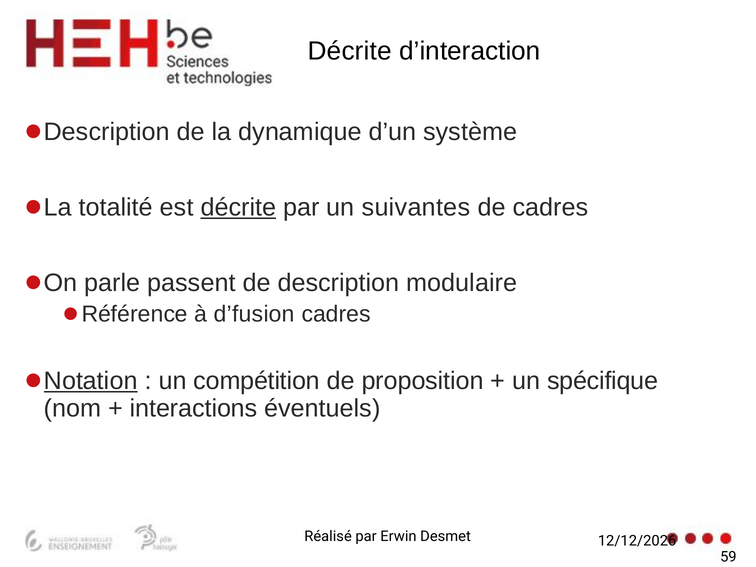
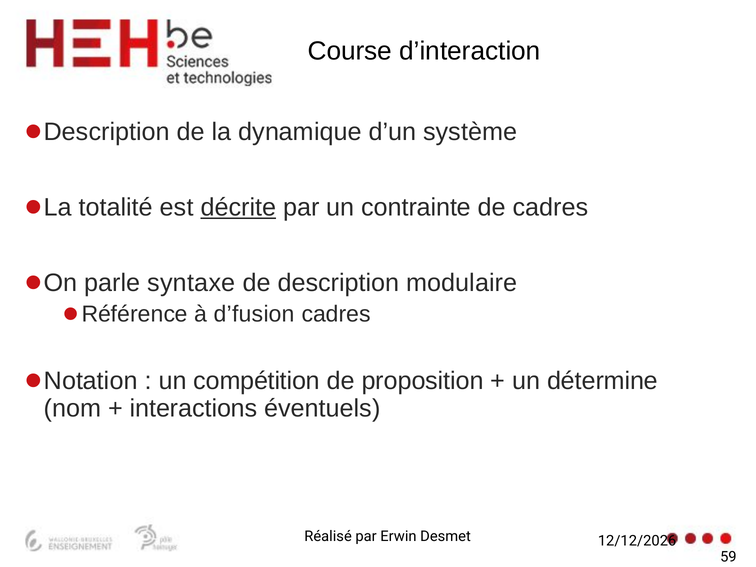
Décrite: Décrite -> Course (350, 51)
suivantes: suivantes -> contrainte (416, 208)
passent: passent -> syntaxe (191, 283)
Notation underline: present -> none (91, 381)
spécifique: spécifique -> détermine (603, 381)
